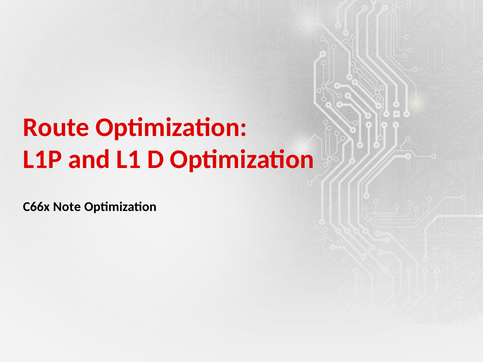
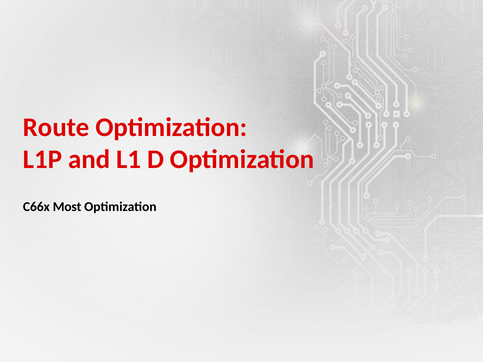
Note: Note -> Most (67, 207)
